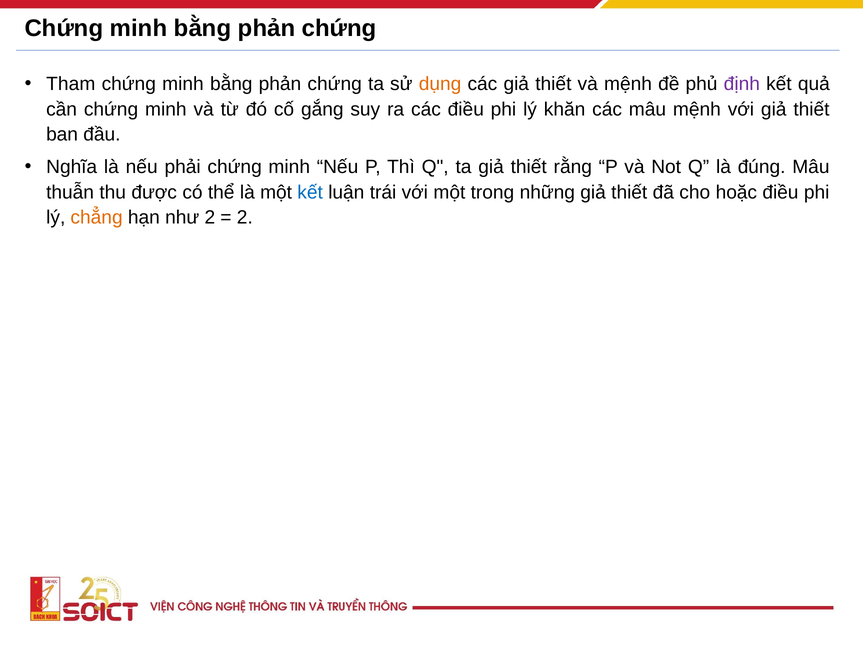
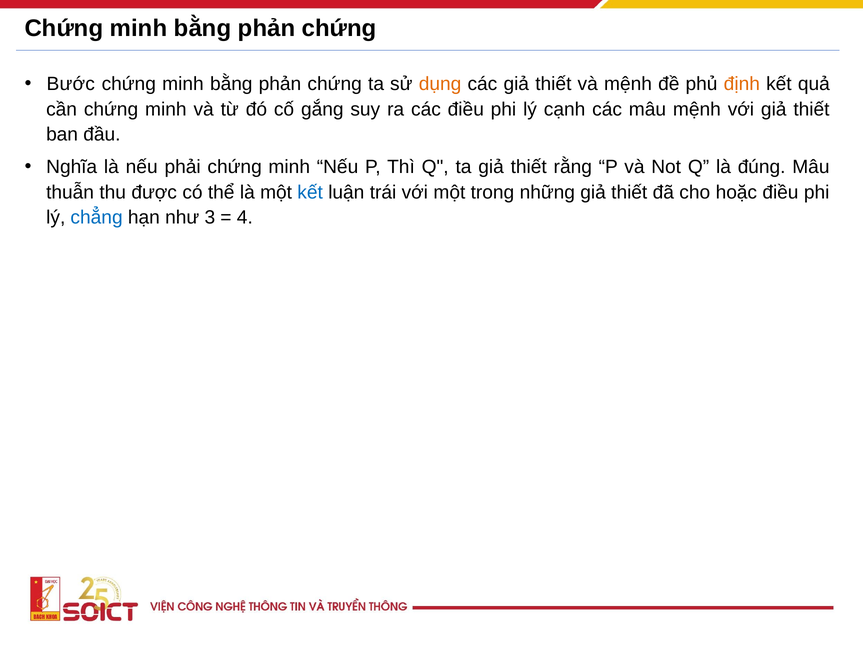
Tham: Tham -> Bước (71, 84)
định colour: purple -> orange (742, 84)
khăn: khăn -> cạnh (565, 109)
chẳng colour: orange -> blue (97, 218)
như 2: 2 -> 3 (210, 218)
2: 2 -> 4 (245, 218)
